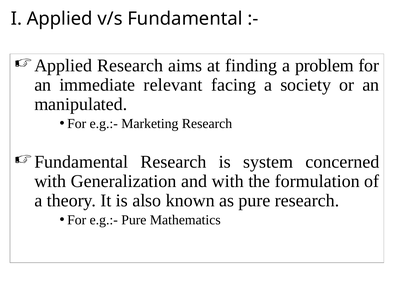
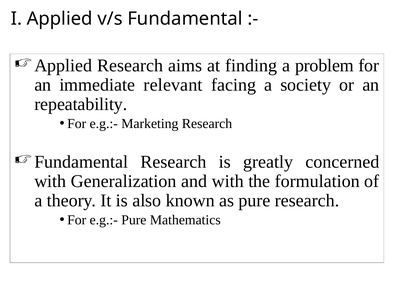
manipulated: manipulated -> repeatability (81, 104)
system: system -> greatly (268, 162)
